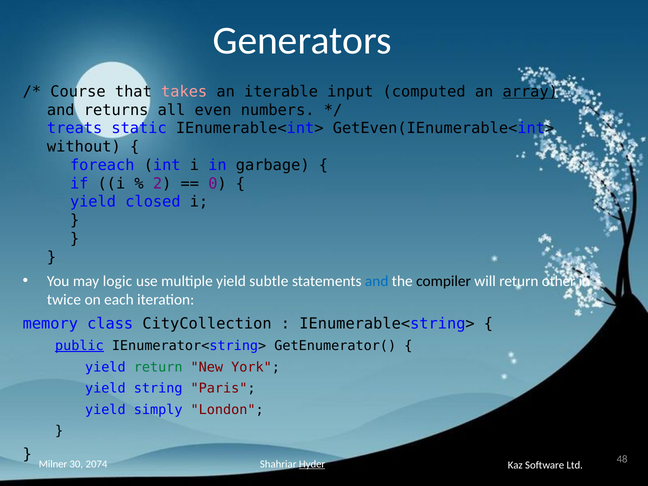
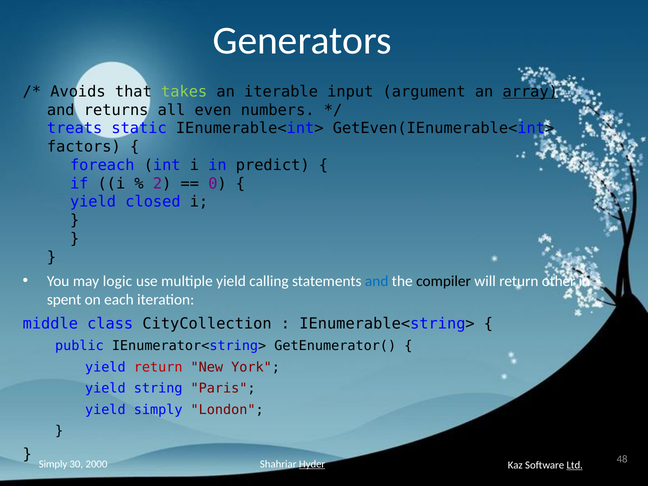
Course: Course -> Avoids (78, 92)
takes colour: pink -> light green (184, 92)
computed: computed -> argument (424, 92)
without: without -> factors (84, 147)
garbage: garbage -> predict (273, 165)
subtle: subtle -> calling (269, 281)
twice: twice -> spent (64, 299)
memory: memory -> middle (50, 324)
public underline: present -> none (79, 346)
return colour: green -> red (158, 367)
Milner: Milner -> Simply (53, 464)
2074: 2074 -> 2000 (96, 464)
Ltd underline: none -> present (575, 465)
